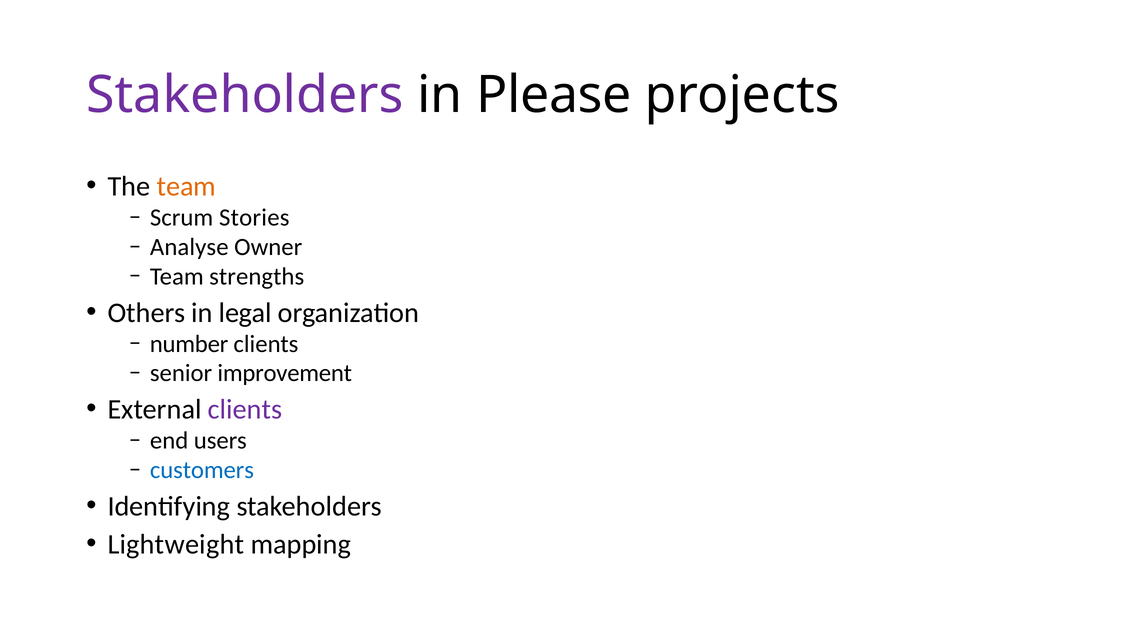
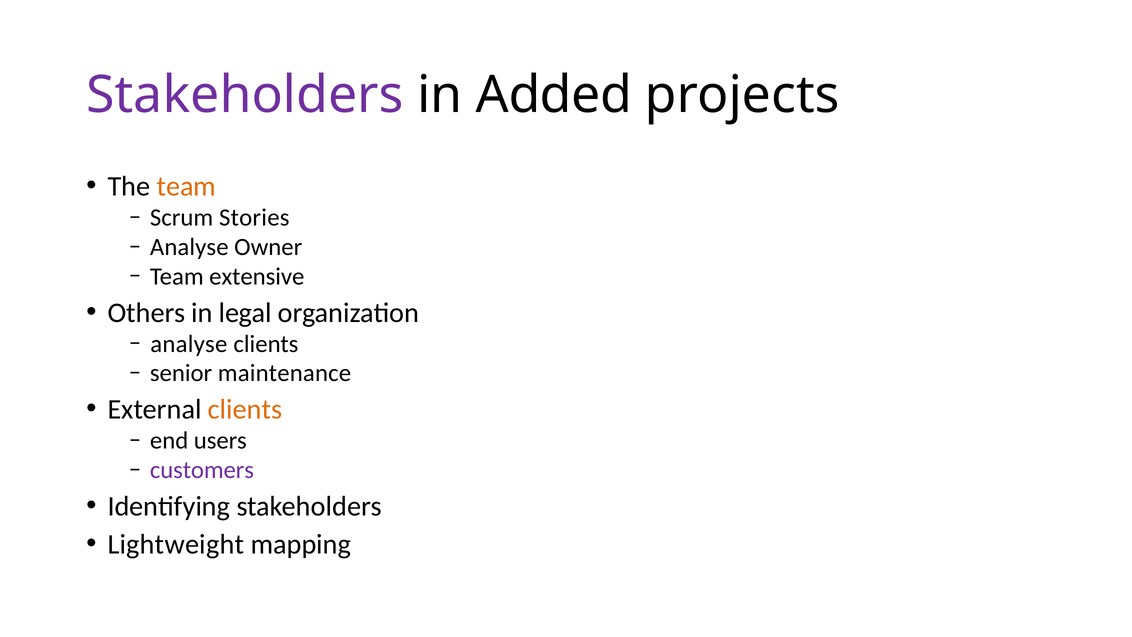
Please: Please -> Added (554, 95)
strengths: strengths -> extensive (257, 276)
number: number -> analyse (189, 344)
improvement: improvement -> maintenance (284, 373)
clients colour: purple -> orange (245, 409)
customers colour: blue -> purple (202, 470)
